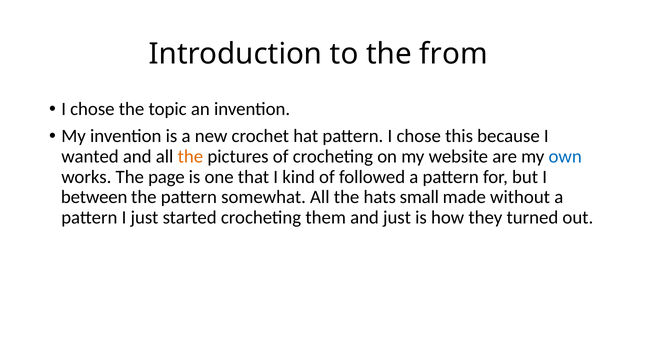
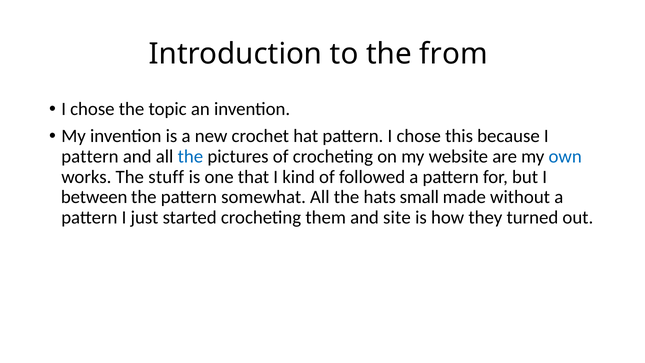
wanted: wanted -> pattern (90, 156)
the colour: orange -> blue (190, 156)
page: page -> stuff (166, 177)
and just: just -> site (397, 217)
